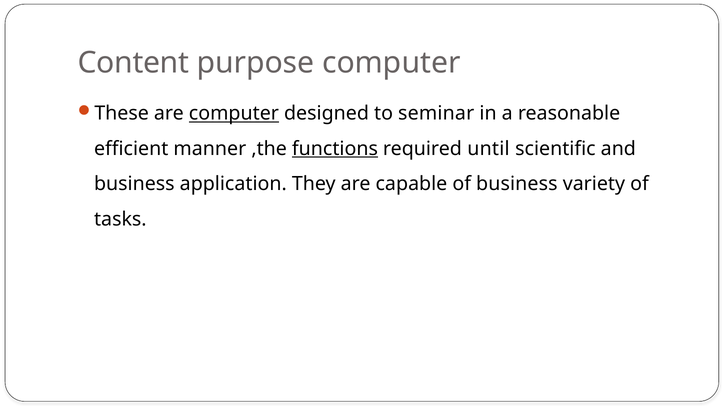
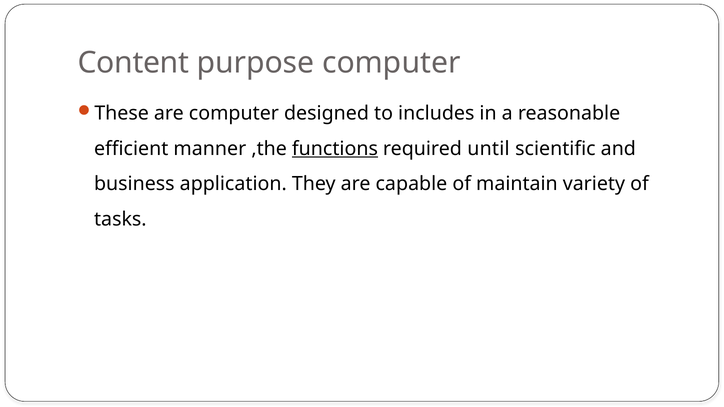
computer underline: present -> none (234, 114)
seminar: seminar -> includes (436, 114)
of business: business -> maintain (517, 184)
